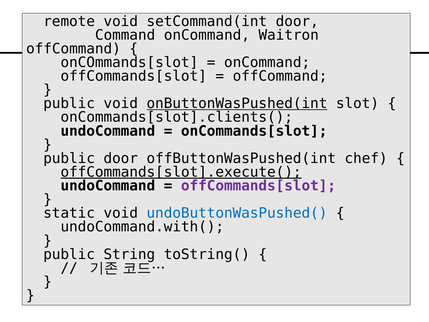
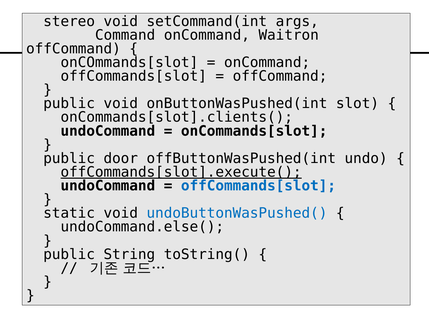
remote: remote -> stereo (69, 21)
setCommand(int door: door -> args (297, 21)
onButtonWasPushed(int underline: present -> none (237, 103)
chef: chef -> undo (366, 158)
offCommands[slot colour: purple -> blue (258, 186)
undoCommand.with(: undoCommand.with( -> undoCommand.else( (142, 227)
